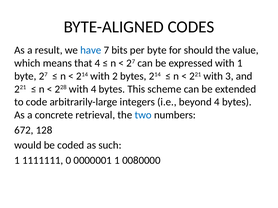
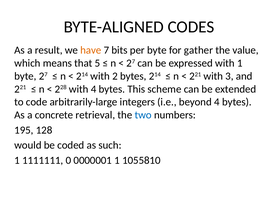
have colour: blue -> orange (91, 50)
should: should -> gather (198, 50)
that 4: 4 -> 5 (97, 63)
672: 672 -> 195 (24, 130)
0080000: 0080000 -> 1055810 (141, 161)
